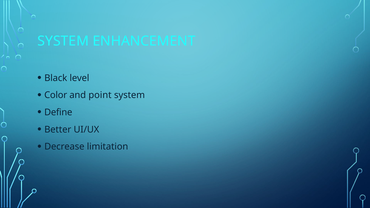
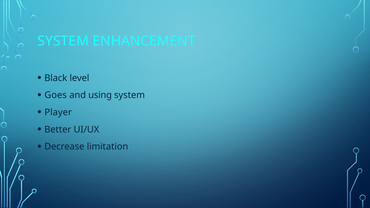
Color: Color -> Goes (56, 95)
point: point -> using (100, 95)
Define: Define -> Player (58, 112)
